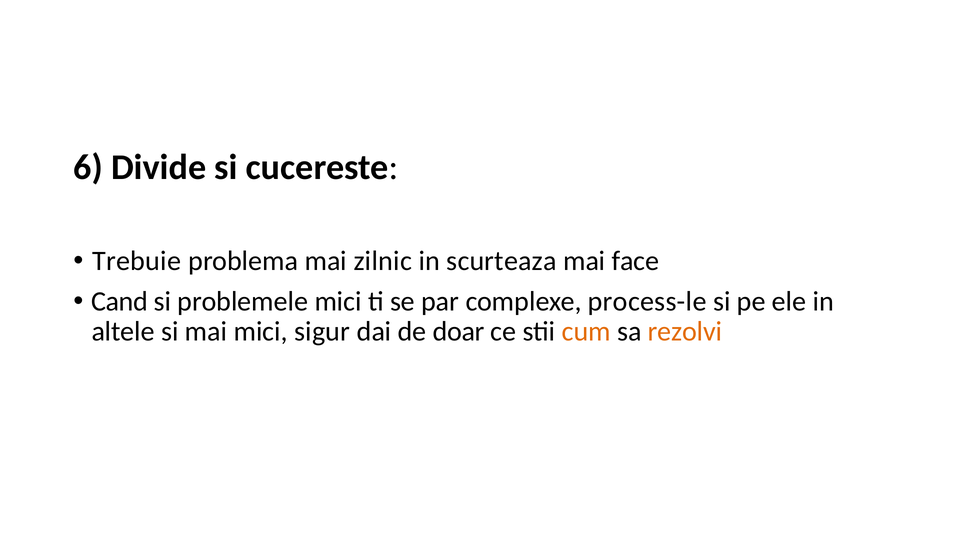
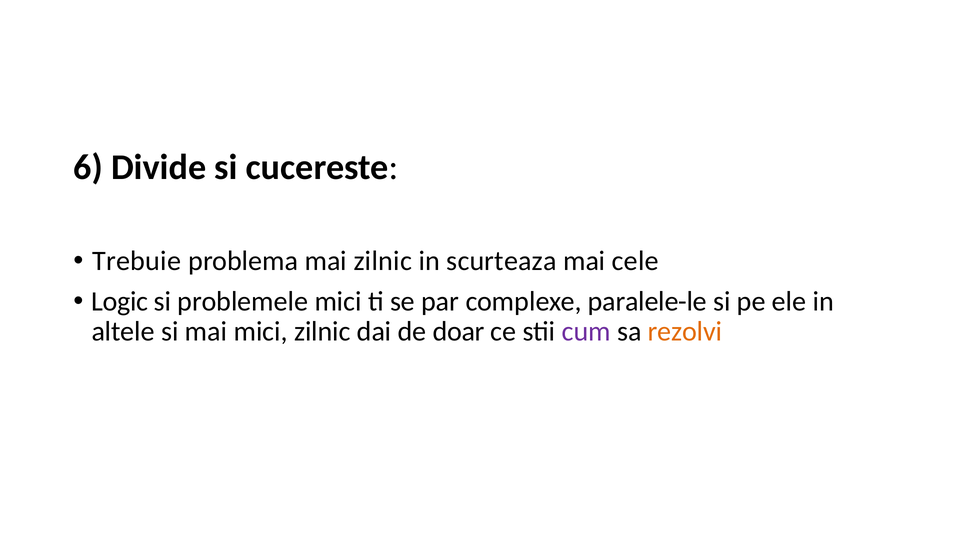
face: face -> cele (635, 261)
Cand: Cand -> Logic (120, 301)
process-le: process-le -> paralele-le (647, 301)
mici sigur: sigur -> zilnic (322, 332)
cum colour: orange -> purple (586, 332)
